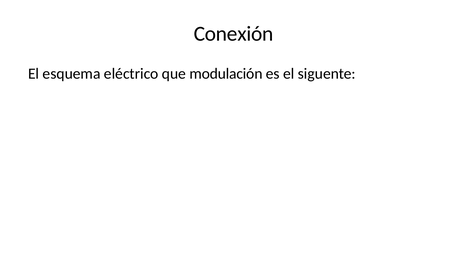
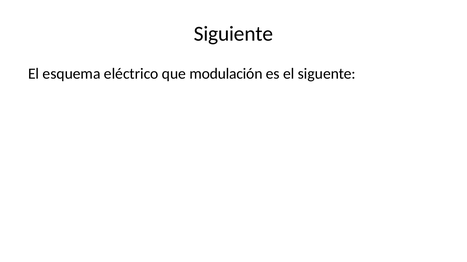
Conexión: Conexión -> Siguiente (234, 34)
